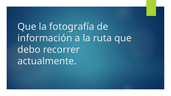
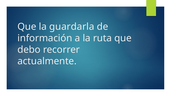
fotografía: fotografía -> guardarla (72, 27)
